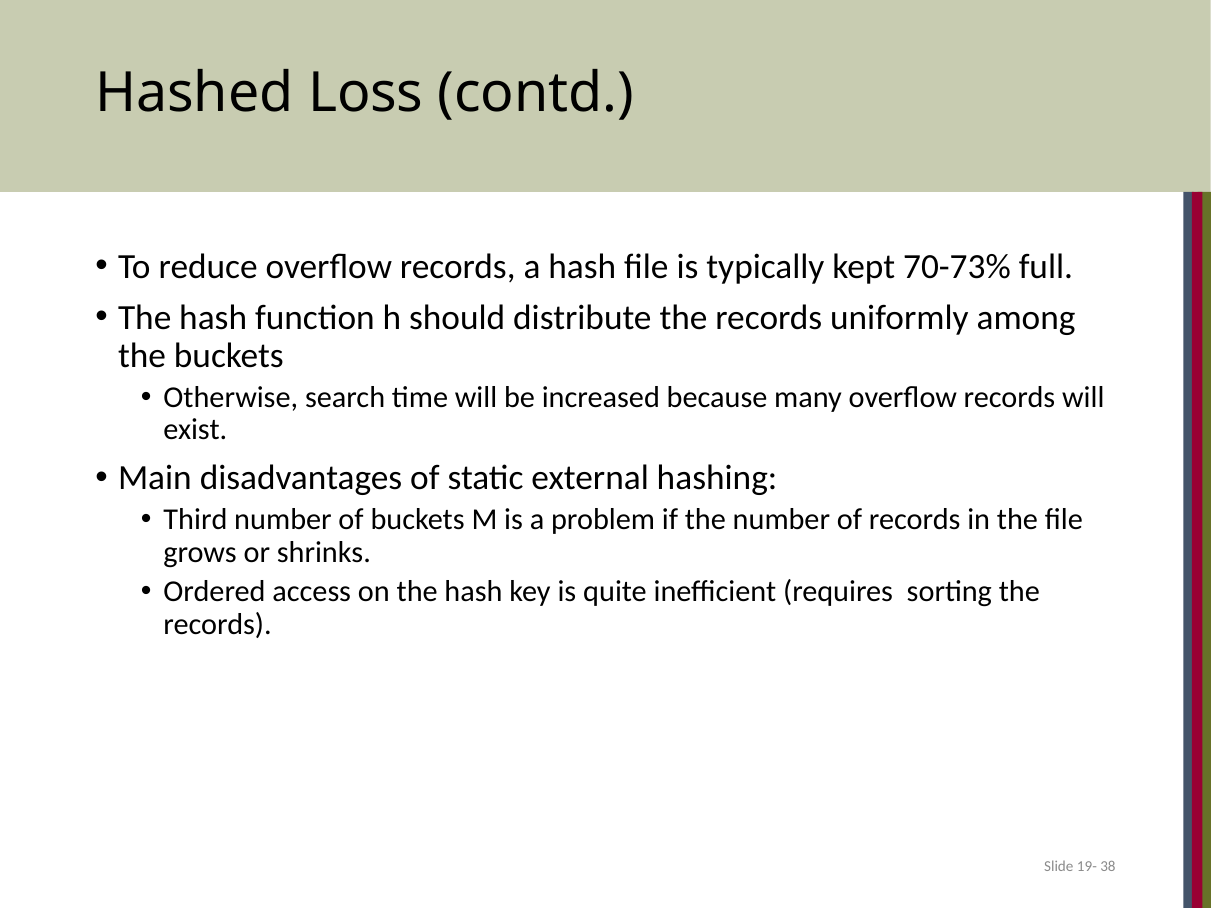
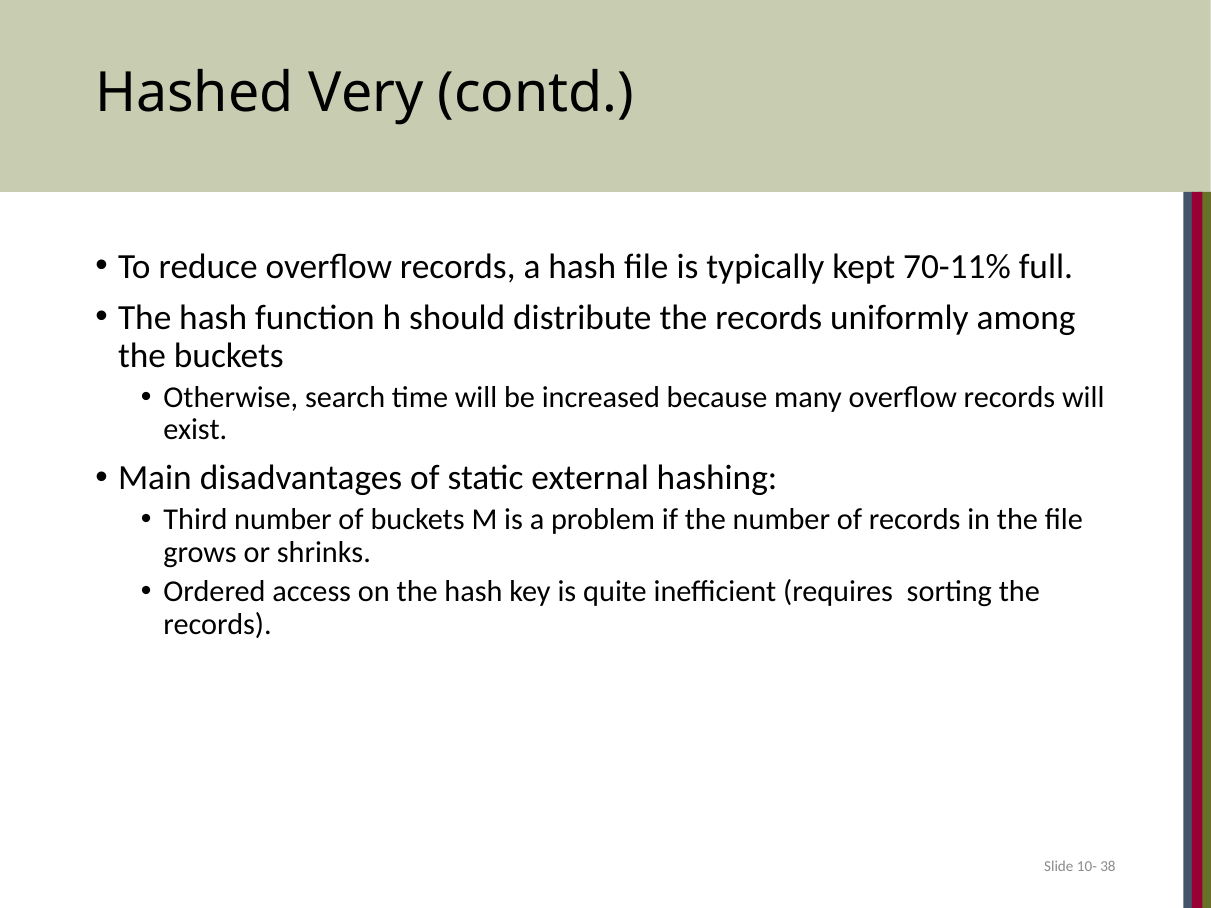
Loss: Loss -> Very (366, 93)
70-73%: 70-73% -> 70-11% (957, 267)
19-: 19- -> 10- (1087, 867)
